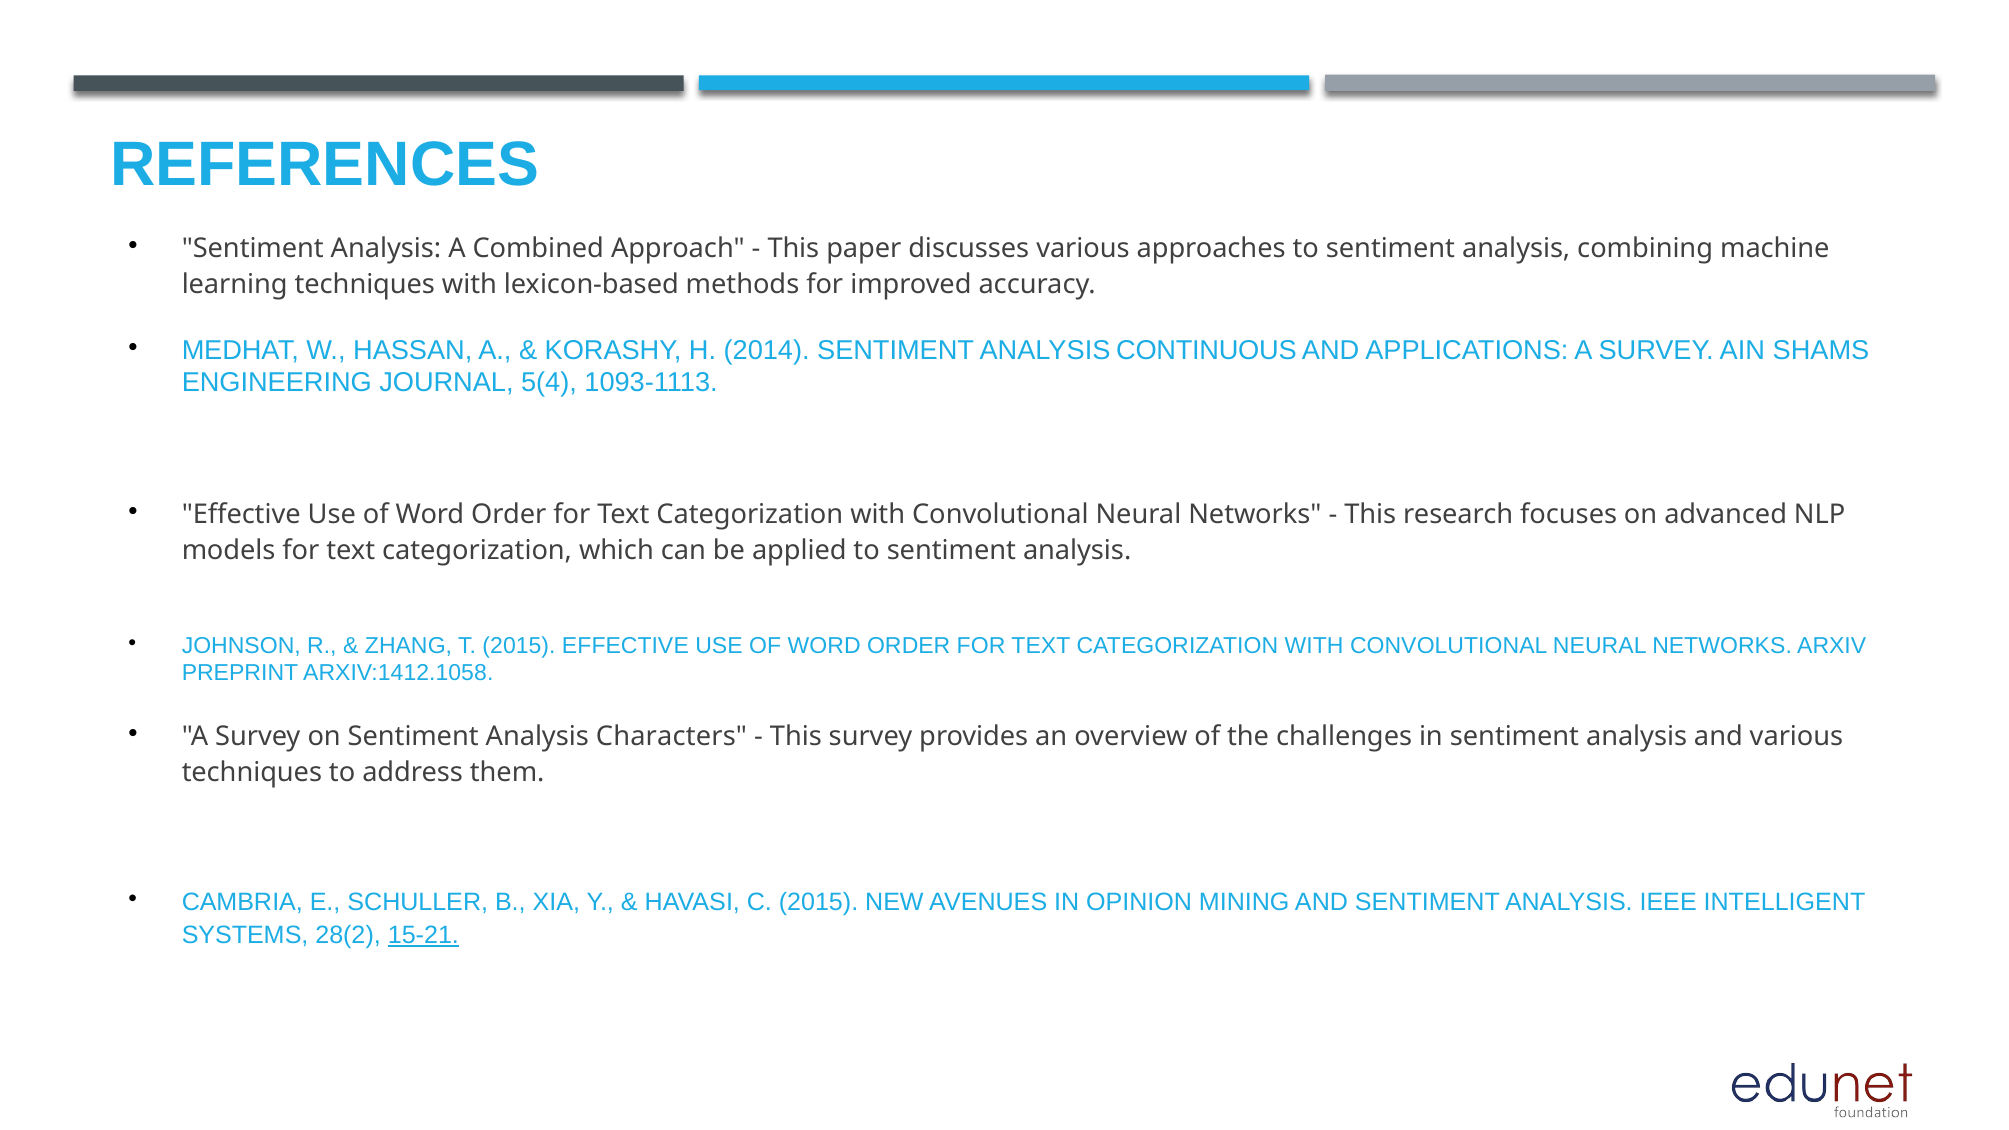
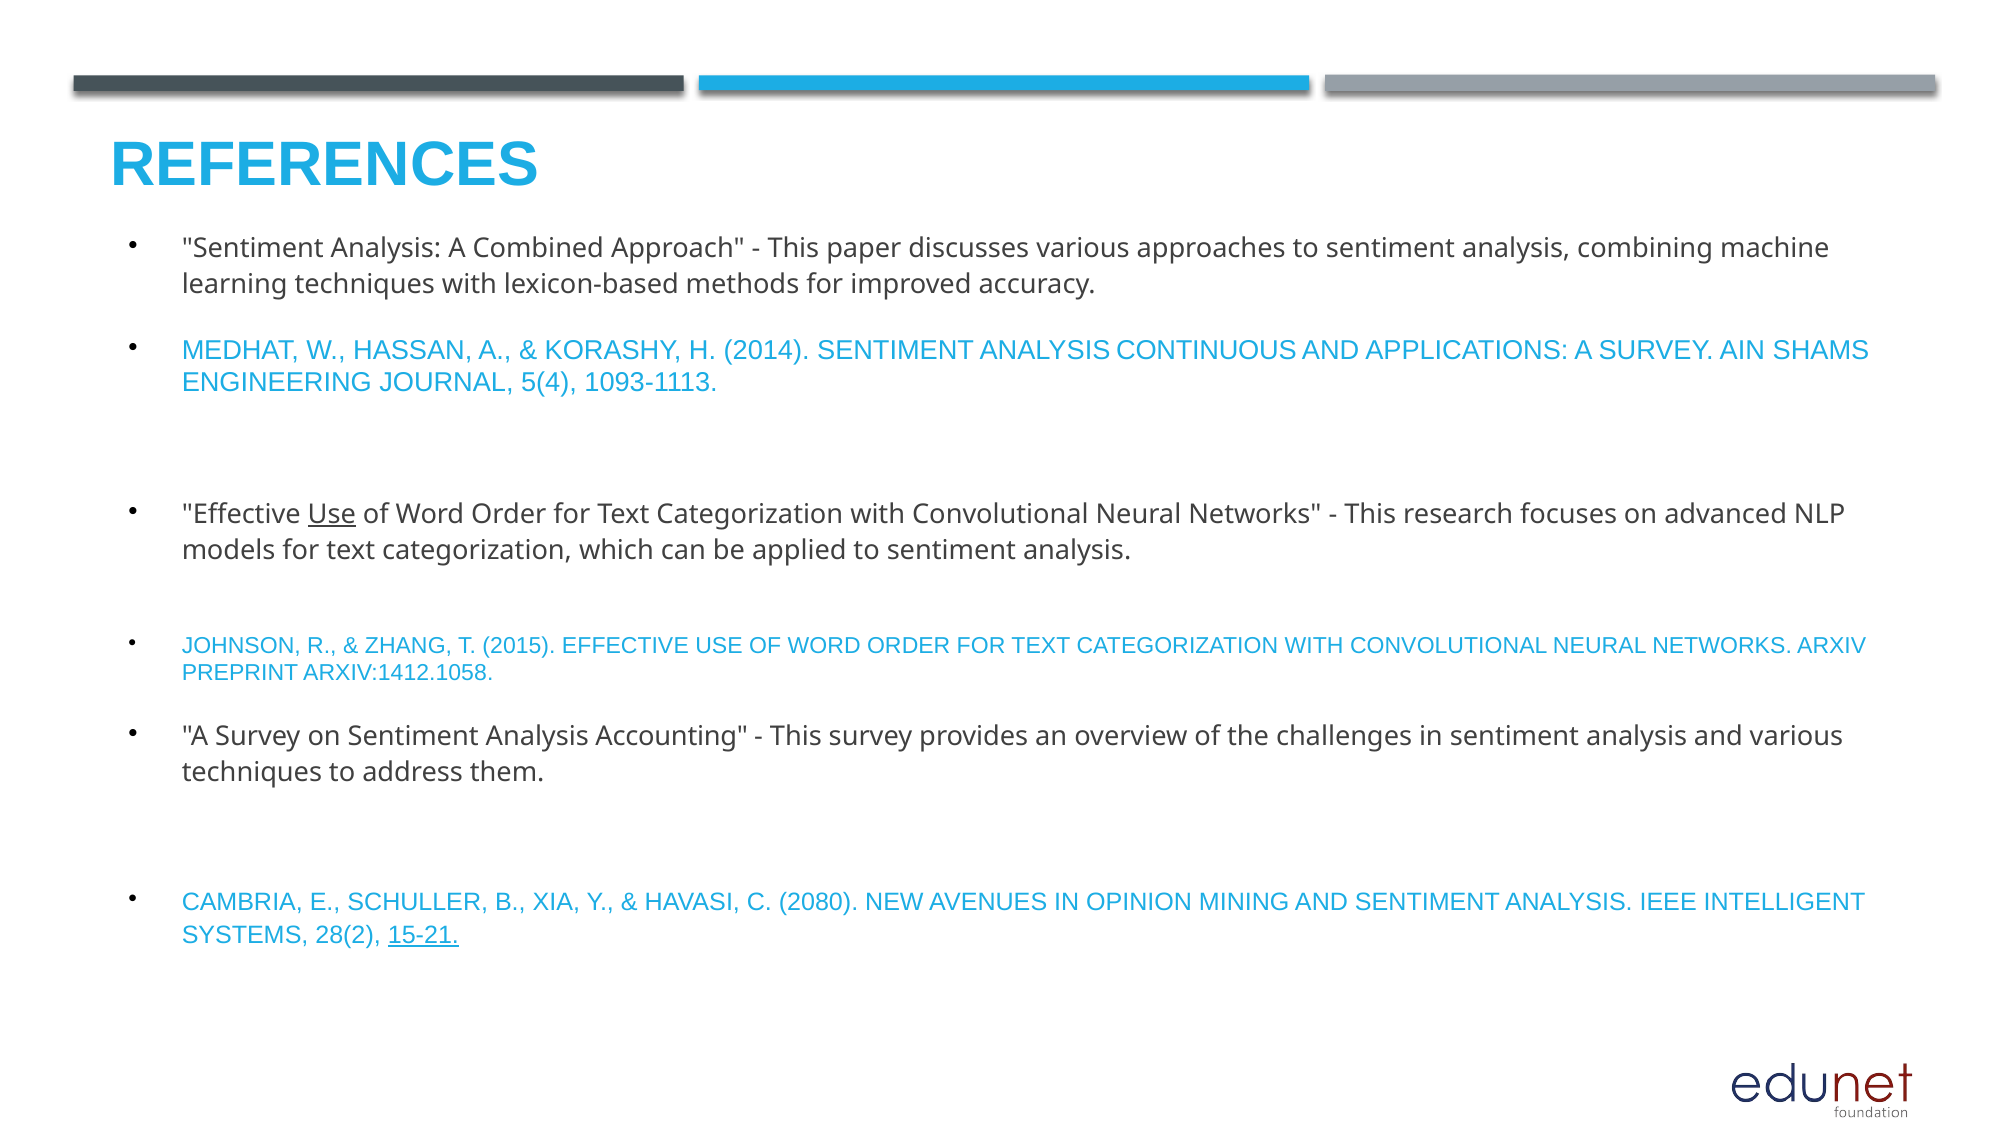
Use underline: none -> present (332, 514)
Characters: Characters -> Accounting (672, 737)
C 2015: 2015 -> 2080 (819, 902)
